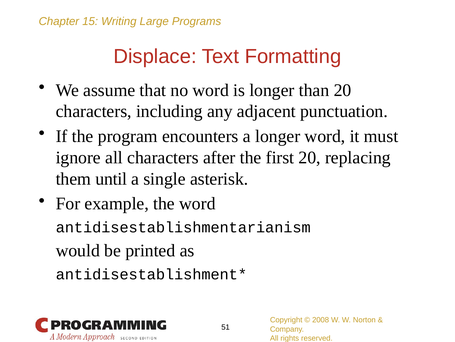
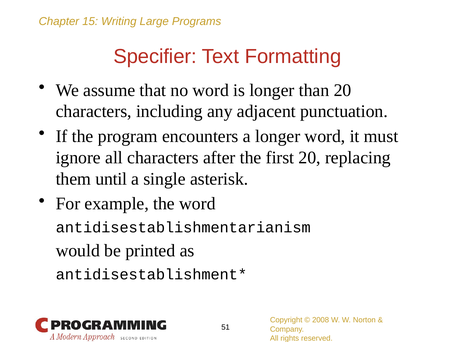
Displace: Displace -> Specifier (155, 56)
